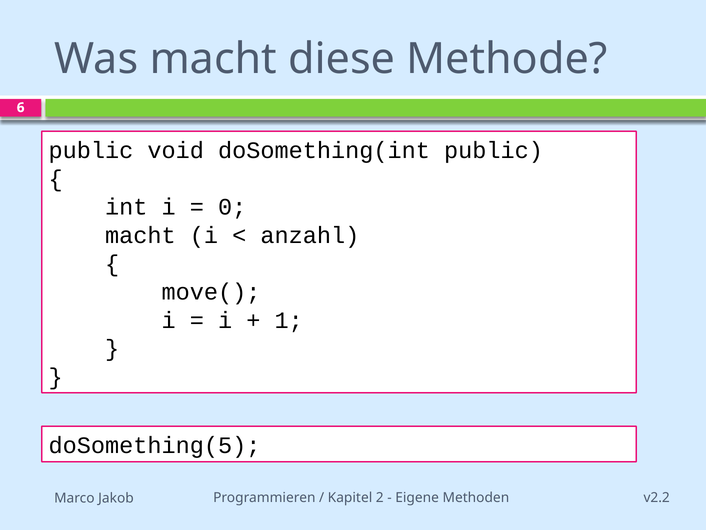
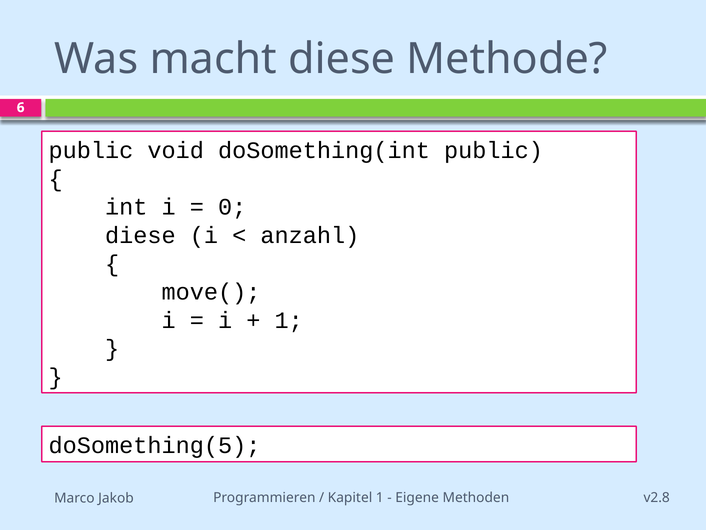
macht: macht -> diese (140, 235)
Kapitel 2: 2 -> 1 (380, 497)
v2.2: v2.2 -> v2.8 (657, 497)
